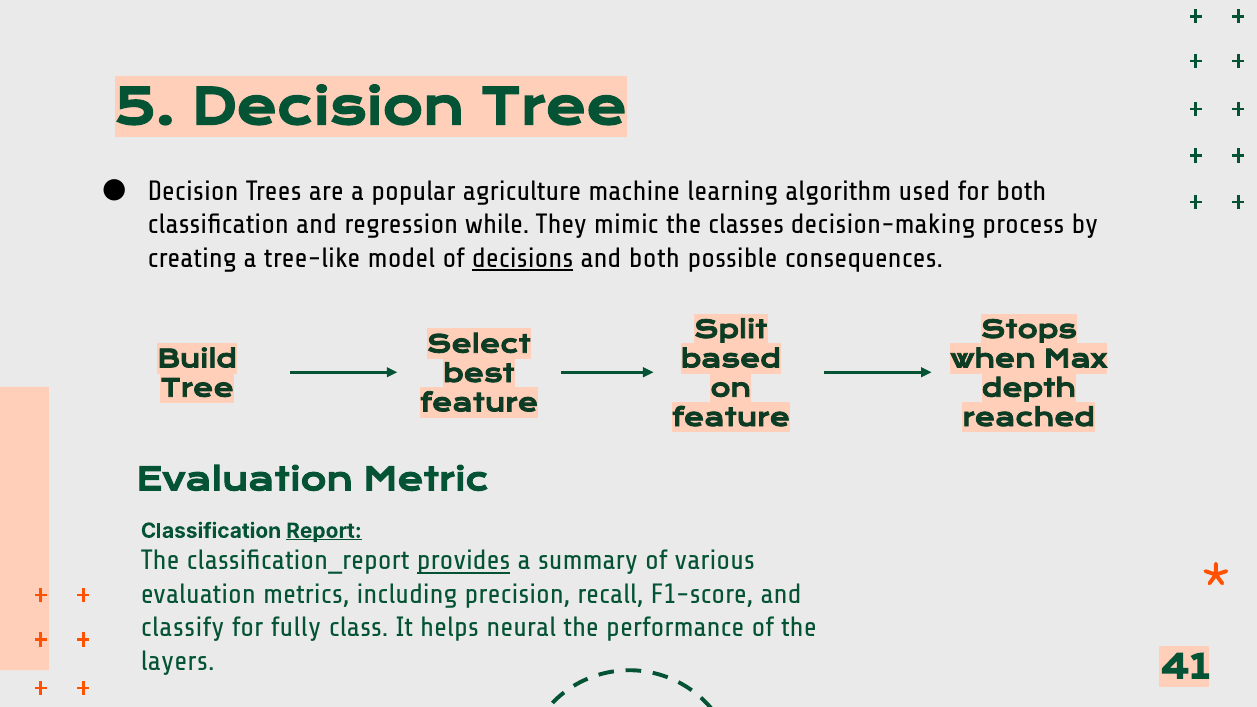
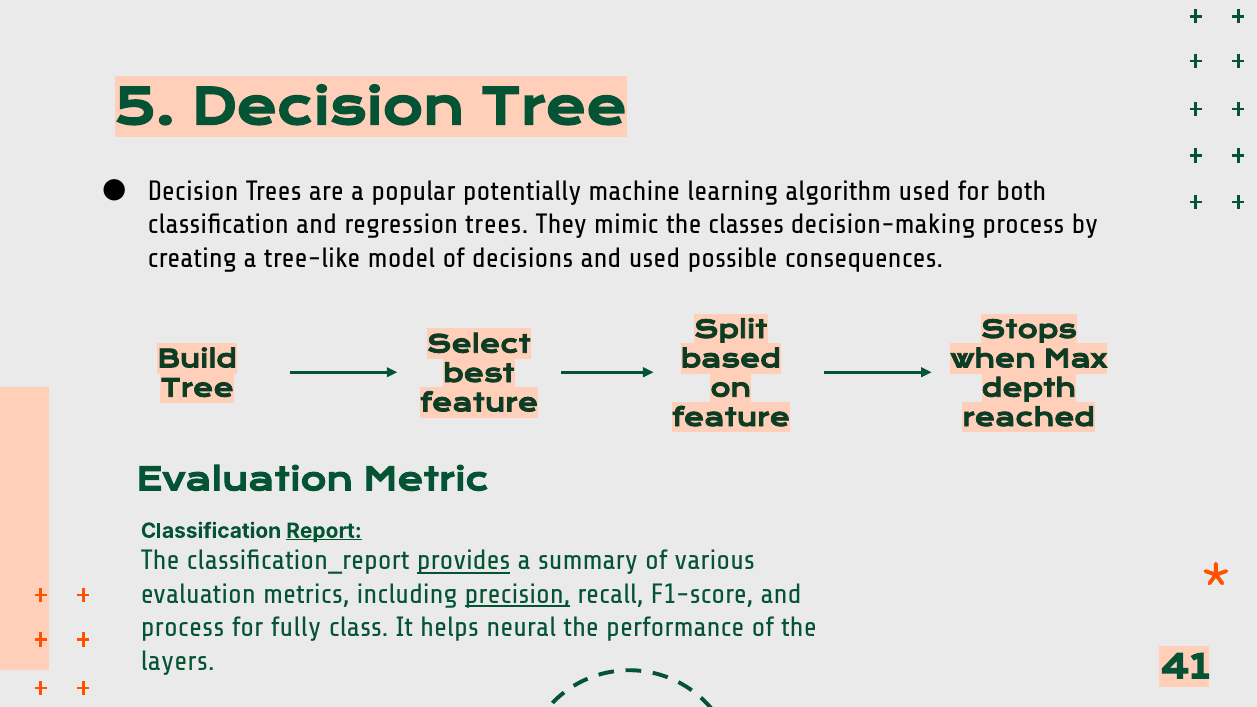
agriculture: agriculture -> potentially (522, 191)
regression while: while -> trees (497, 224)
decisions underline: present -> none (523, 258)
and both: both -> used (655, 258)
precision underline: none -> present (517, 594)
classify: classify -> process (183, 628)
